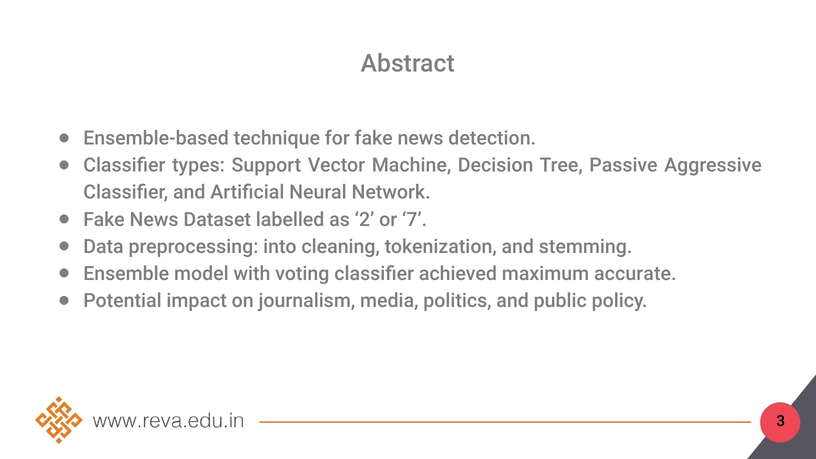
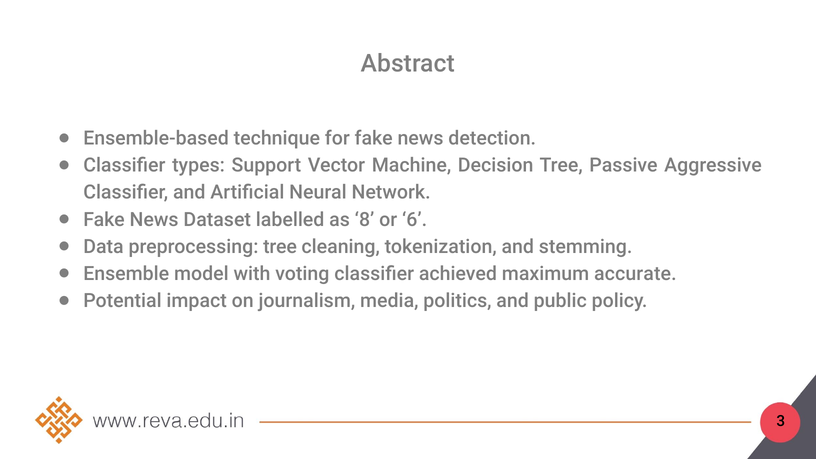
2: 2 -> 8 (365, 220)
7: 7 -> 6 (415, 220)
preprocessing into: into -> tree (280, 247)
